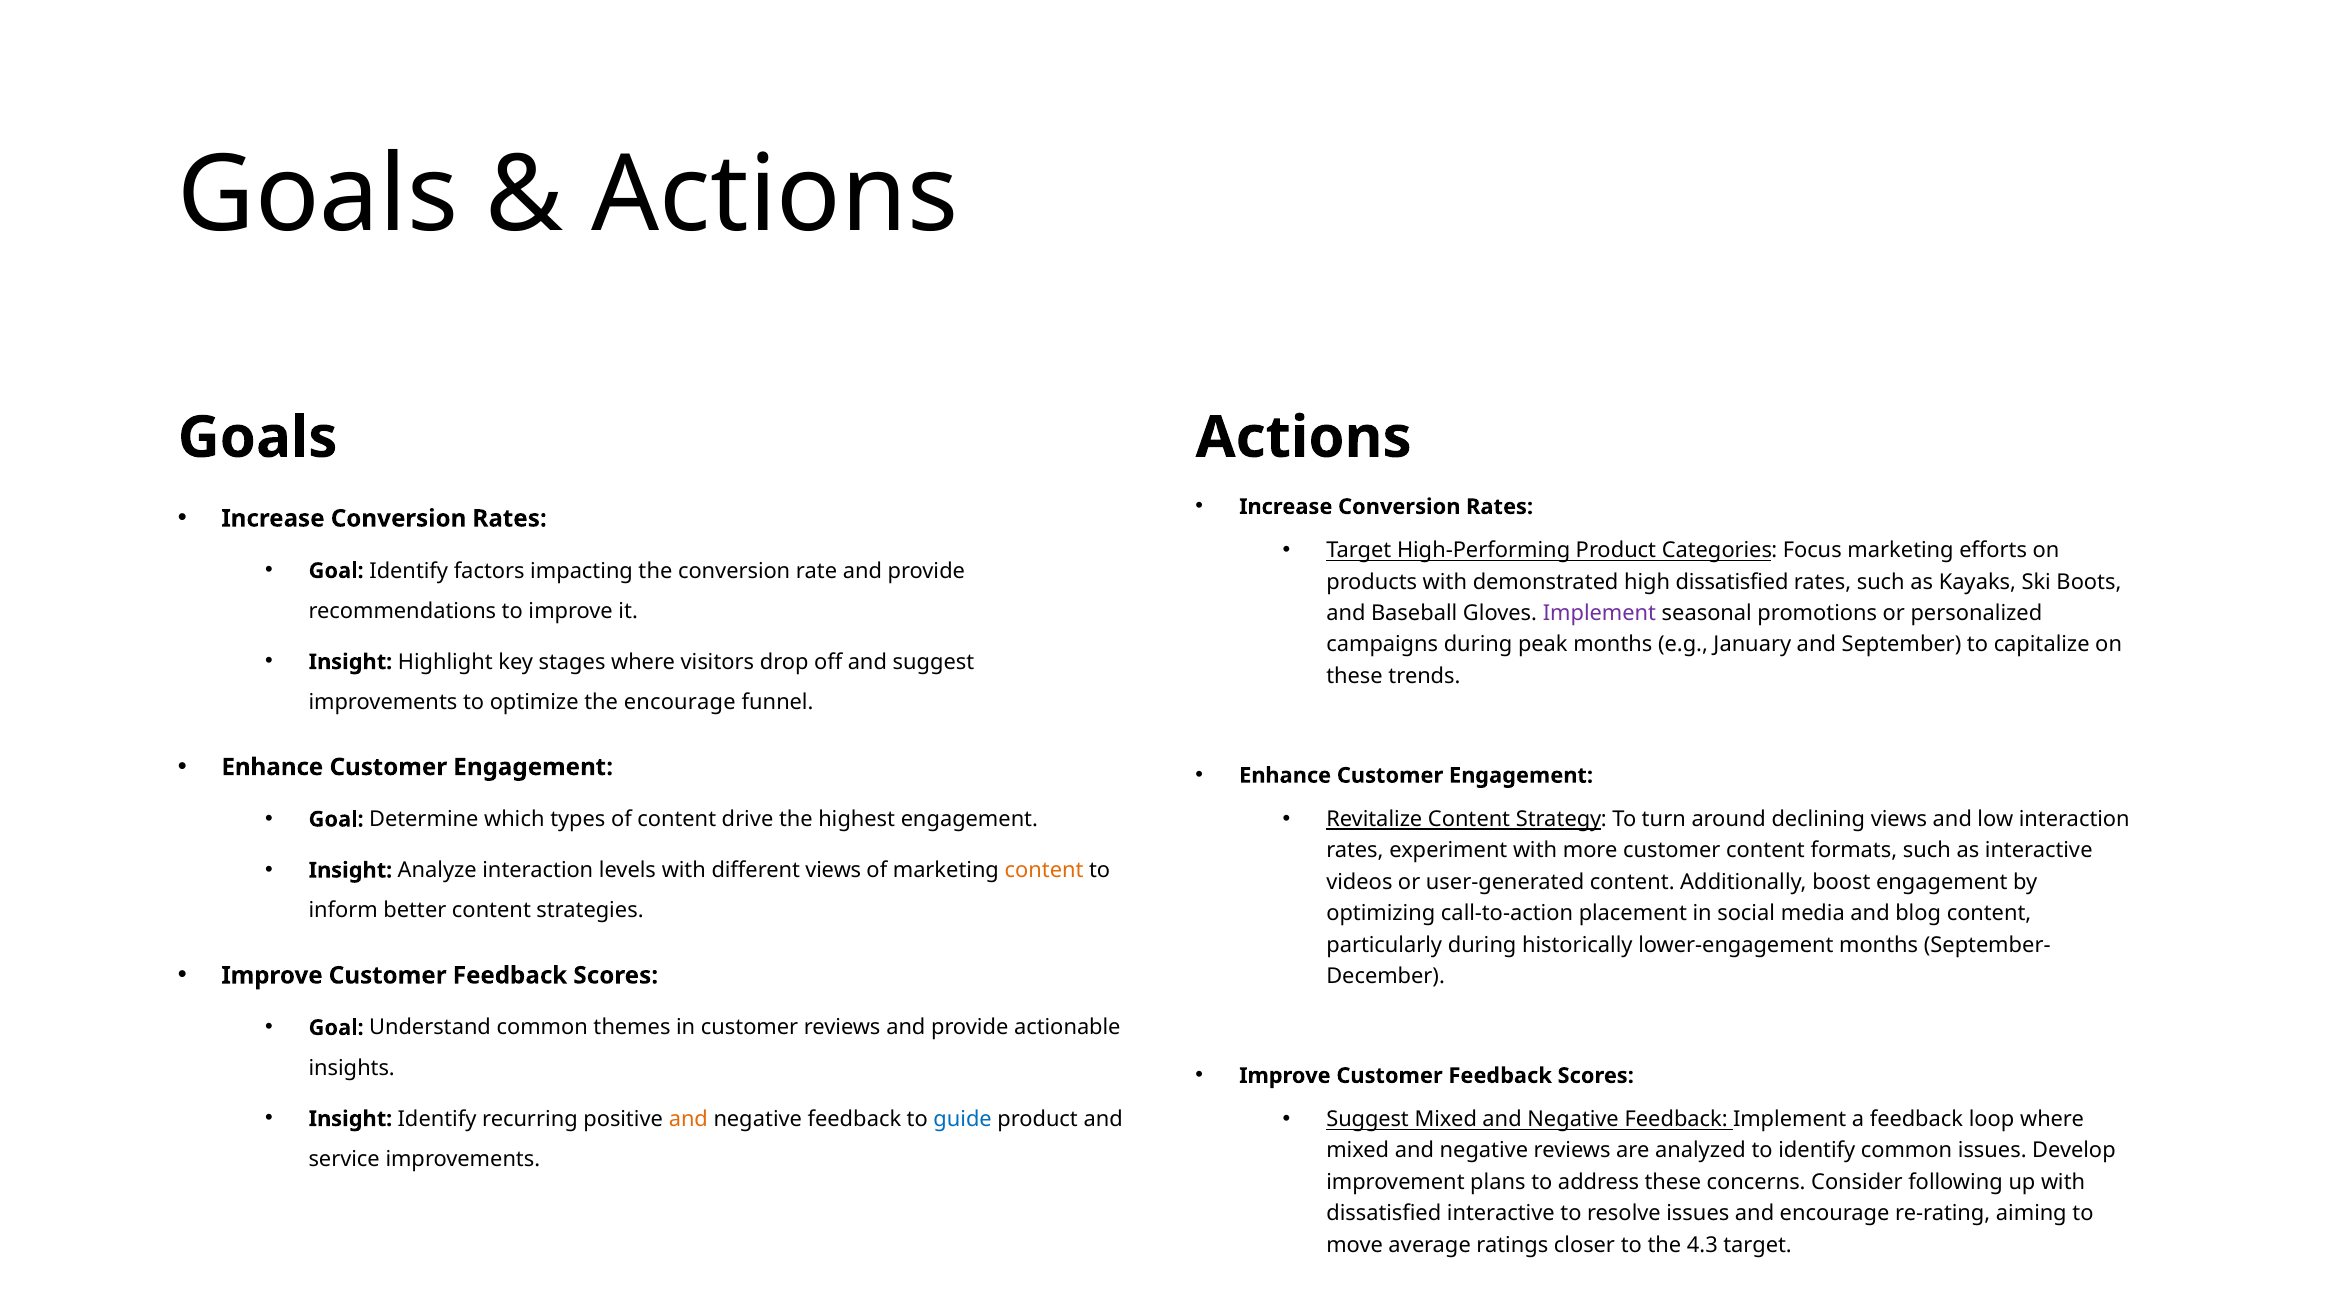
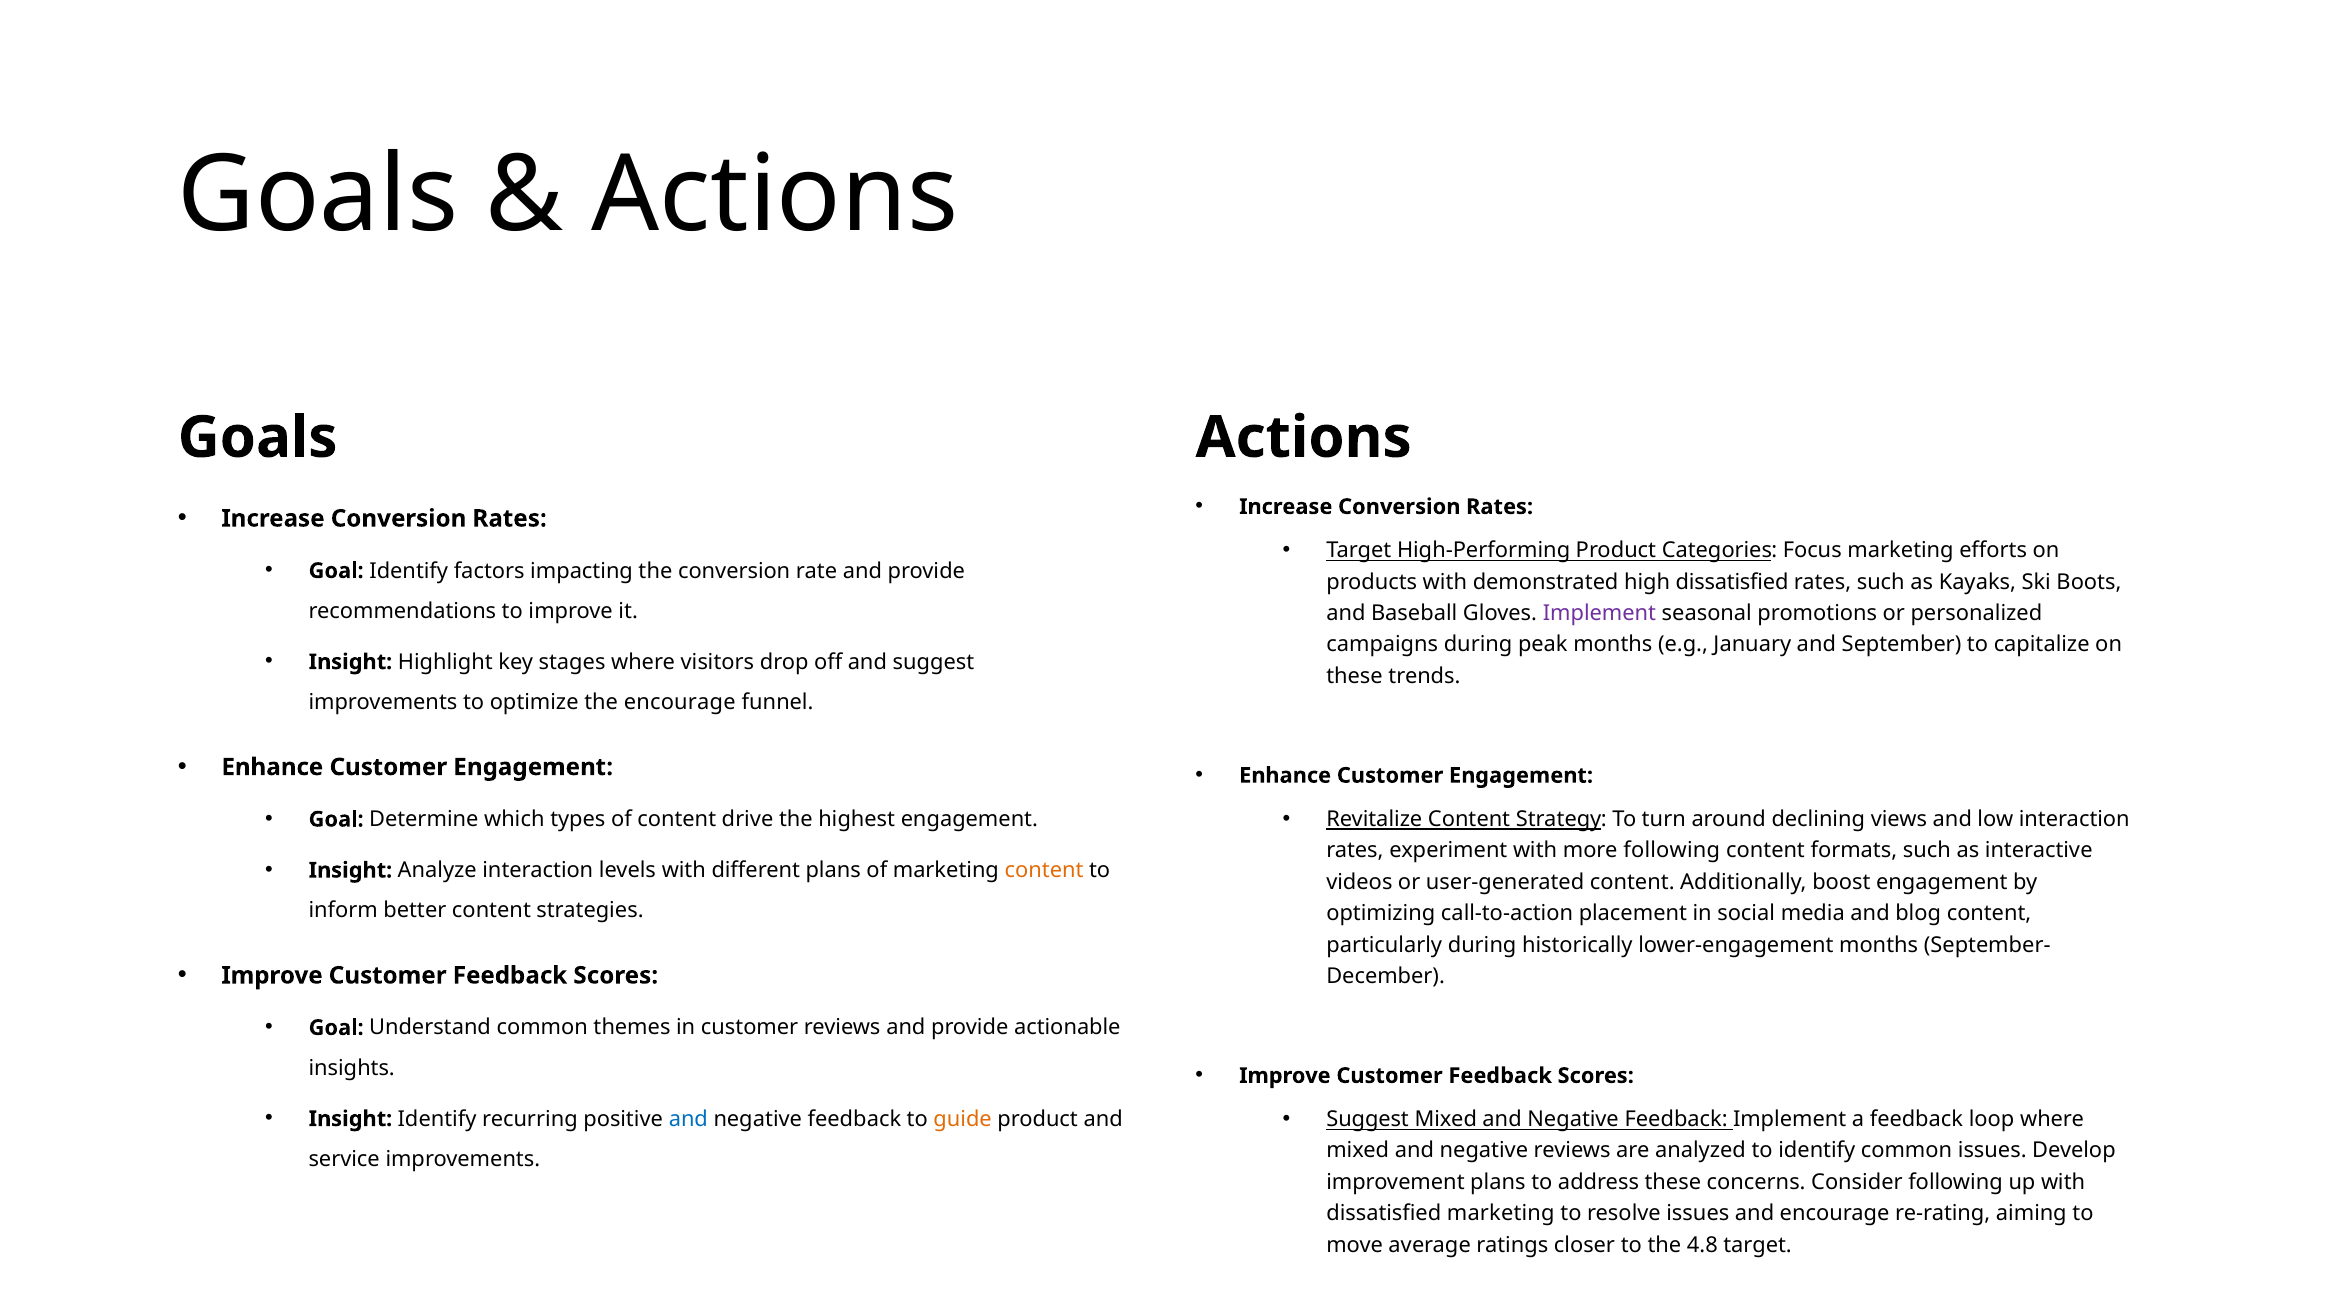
more customer: customer -> following (1672, 850)
different views: views -> plans (833, 870)
and colour: orange -> blue (688, 1119)
guide colour: blue -> orange (963, 1119)
dissatisfied interactive: interactive -> marketing (1501, 1214)
4.3: 4.3 -> 4.8 (1702, 1245)
